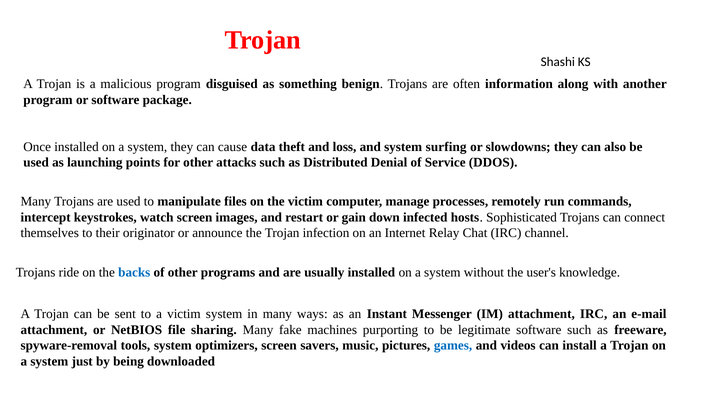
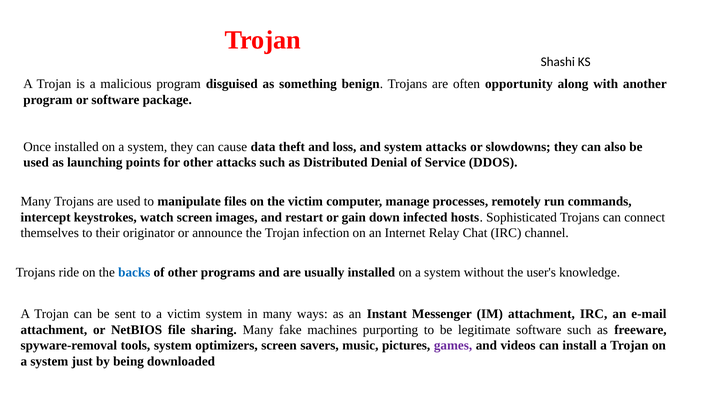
information: information -> opportunity (519, 84)
system surfing: surfing -> attacks (446, 147)
games colour: blue -> purple (453, 346)
